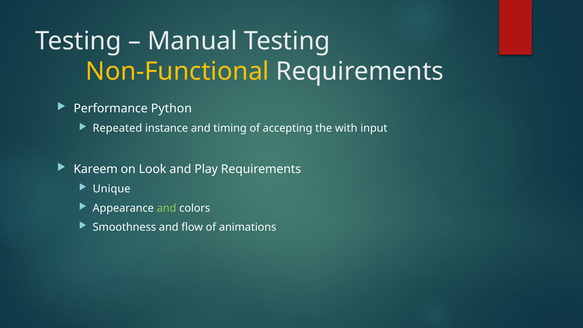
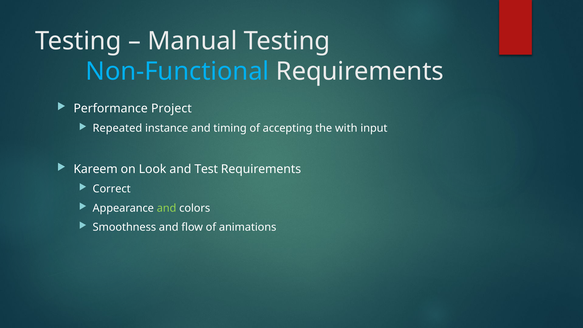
Non-Functional colour: yellow -> light blue (177, 72)
Python: Python -> Project (171, 109)
Play: Play -> Test (206, 169)
Unique: Unique -> Correct (112, 189)
